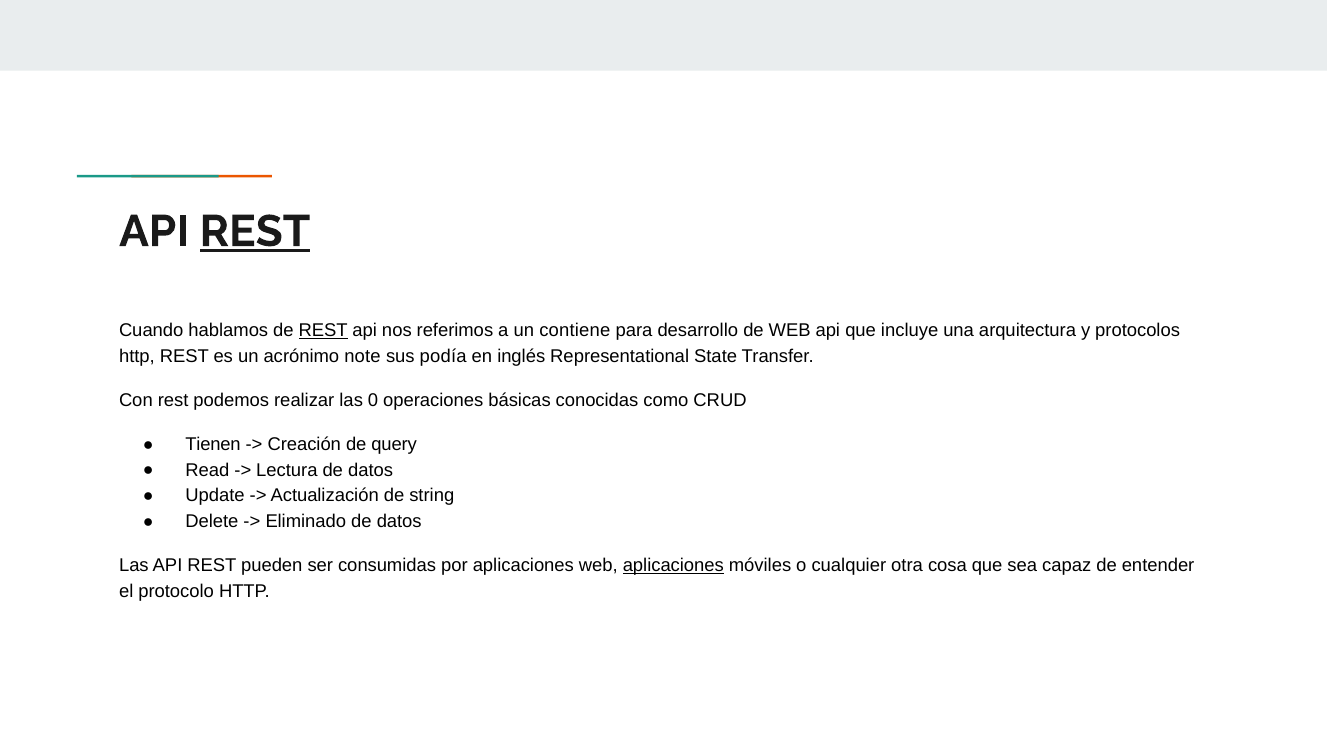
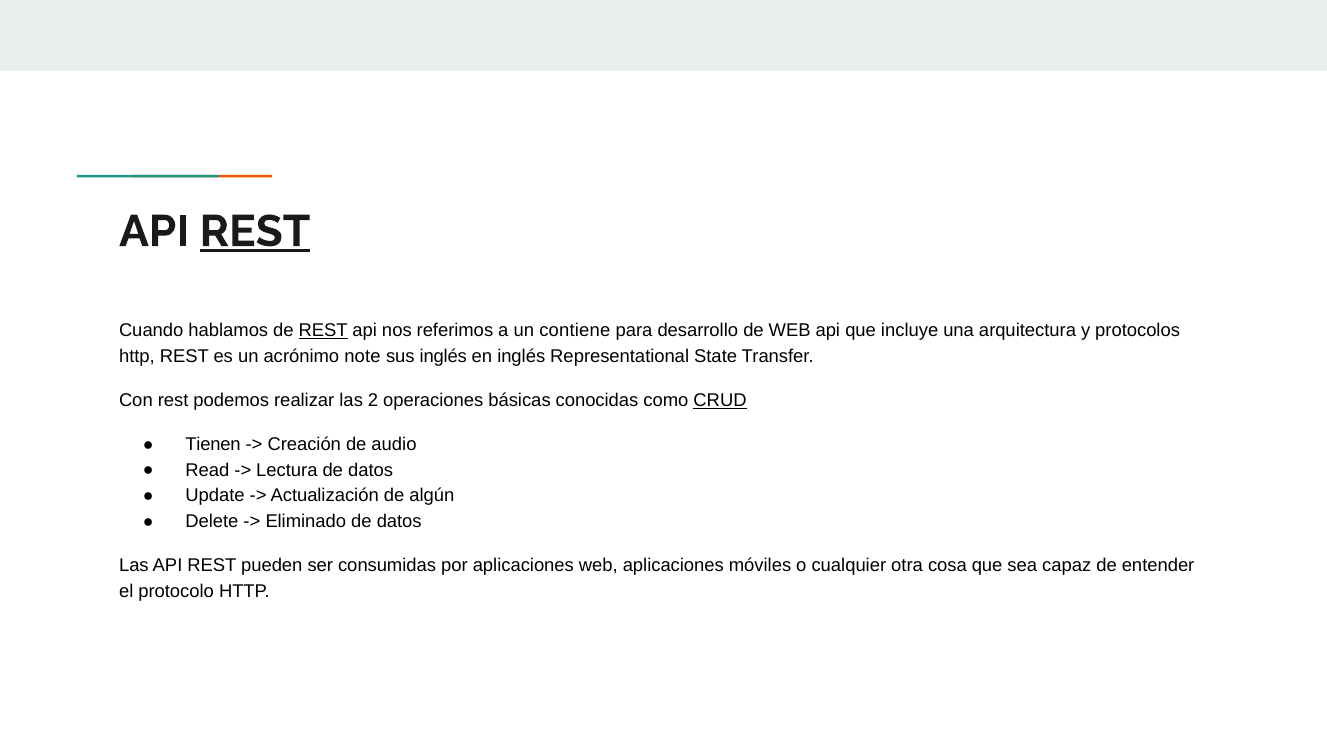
sus podía: podía -> inglés (443, 356)
0: 0 -> 2 (373, 400)
CRUD underline: none -> present (720, 400)
query: query -> audio (394, 445)
string: string -> algún (432, 496)
aplicaciones underline: present -> none (673, 566)
